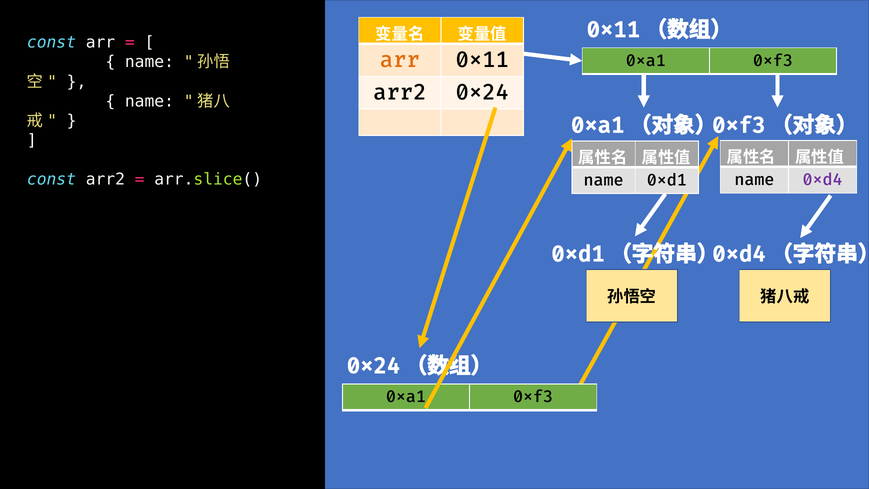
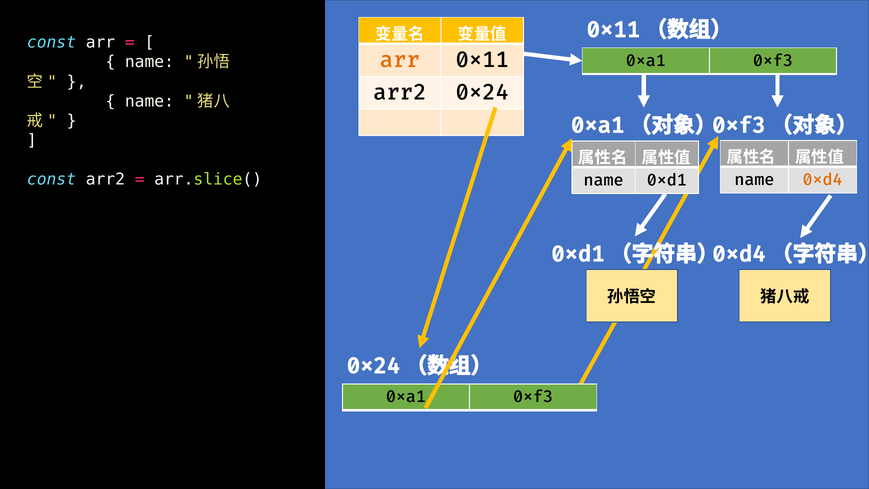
0xd4 colour: purple -> orange (823, 180)
